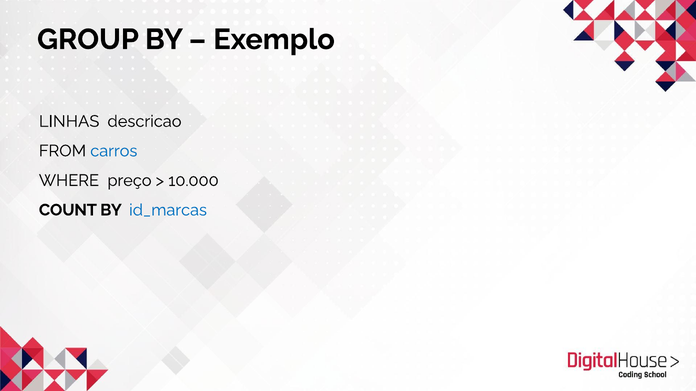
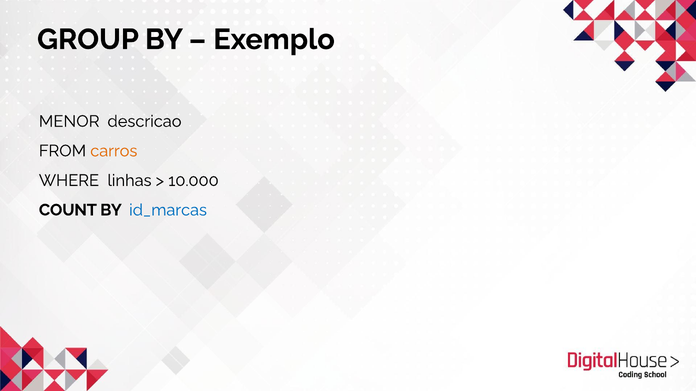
LINHAS: LINHAS -> MENOR (69, 122)
carros colour: blue -> orange (114, 151)
preço: preço -> linhas (129, 181)
